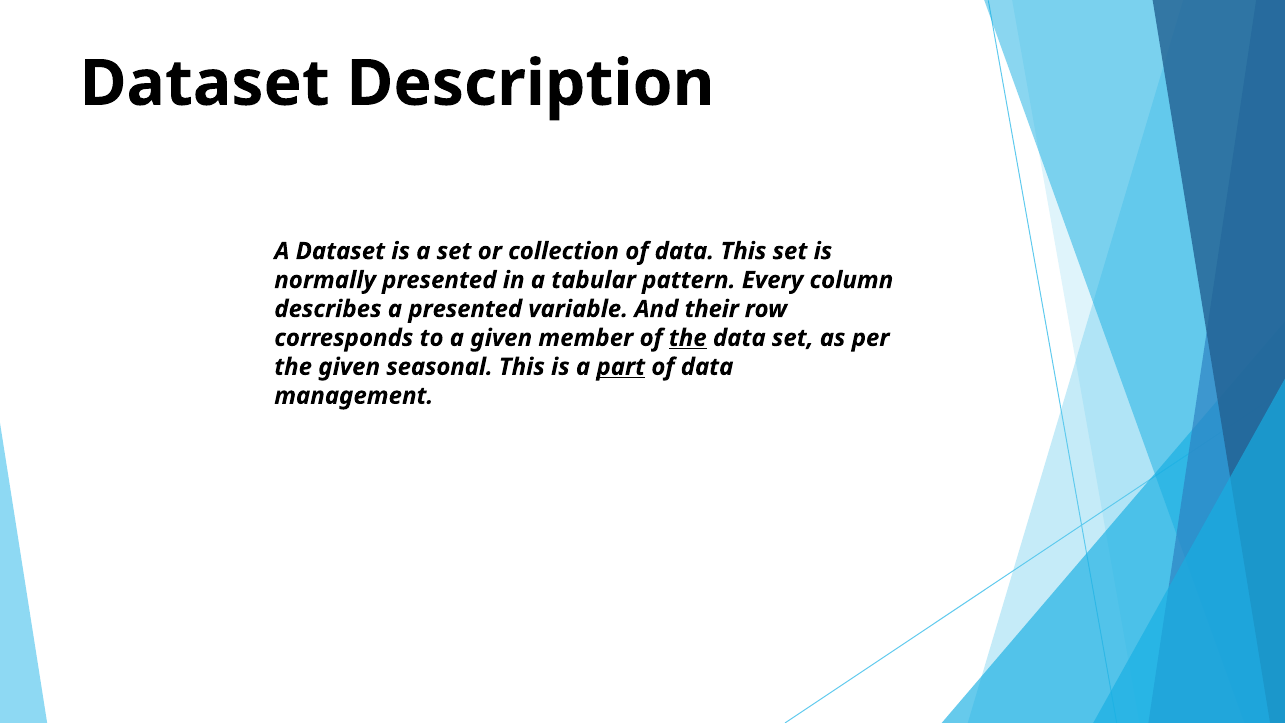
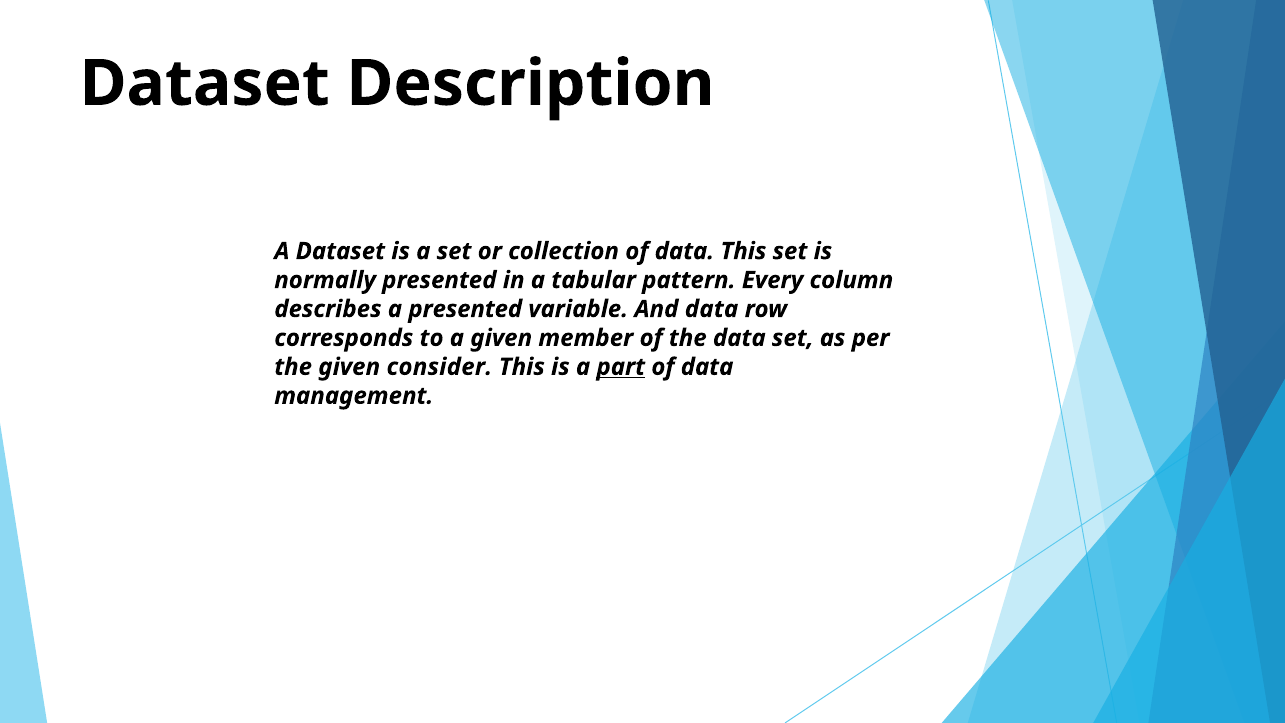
And their: their -> data (712, 309)
the underline: present -> none (688, 338)
seasonal: seasonal -> consider (439, 367)
